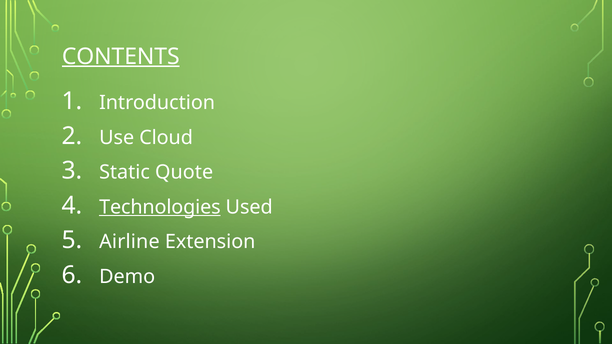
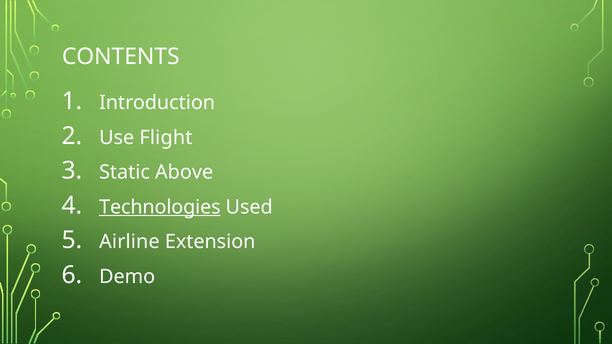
CONTENTS underline: present -> none (121, 57)
Cloud: Cloud -> Flight (166, 138)
Quote: Quote -> Above (184, 172)
